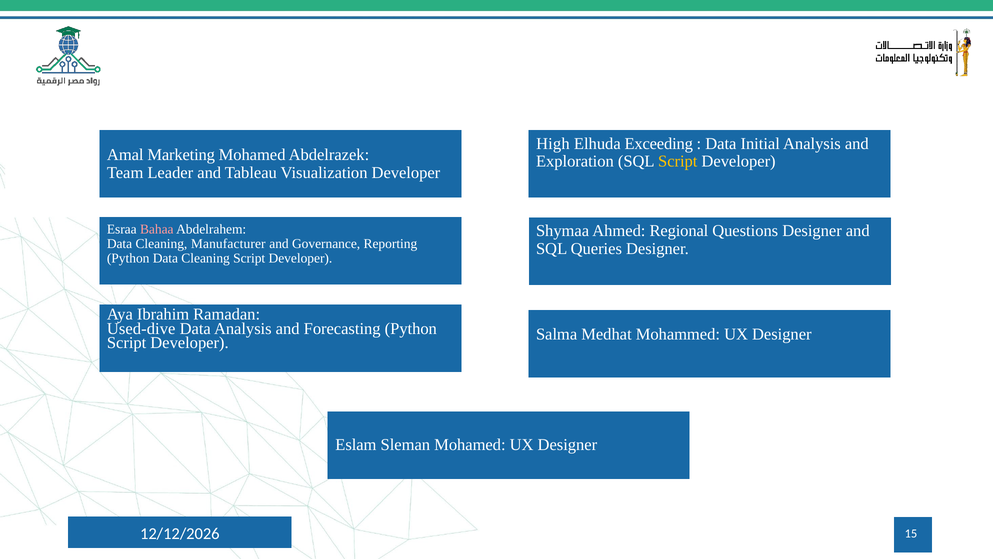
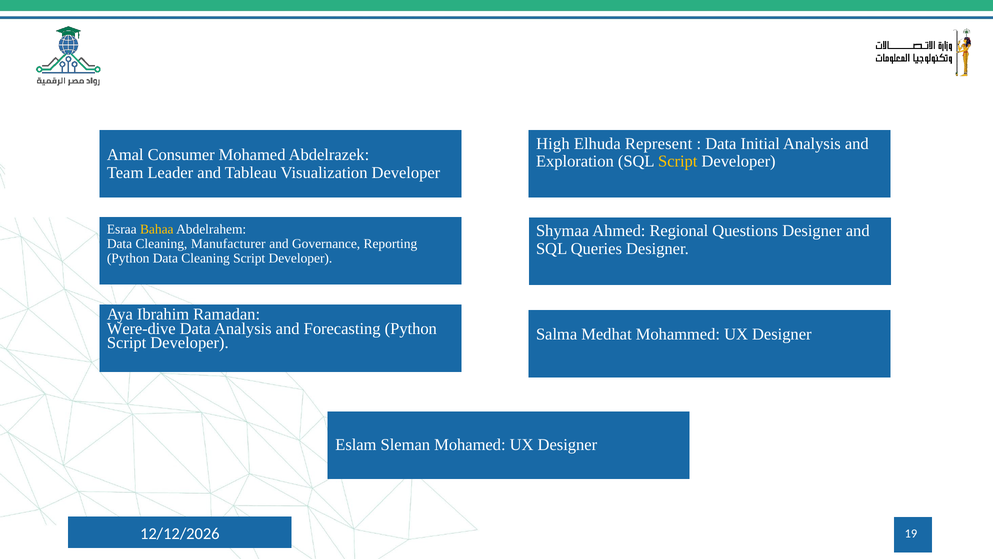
Exceeding: Exceeding -> Represent (659, 143)
Marketing: Marketing -> Consumer (181, 155)
Bahaa colour: pink -> yellow (157, 229)
Used-dive: Used-dive -> Were-dive (141, 328)
15: 15 -> 19 (911, 533)
